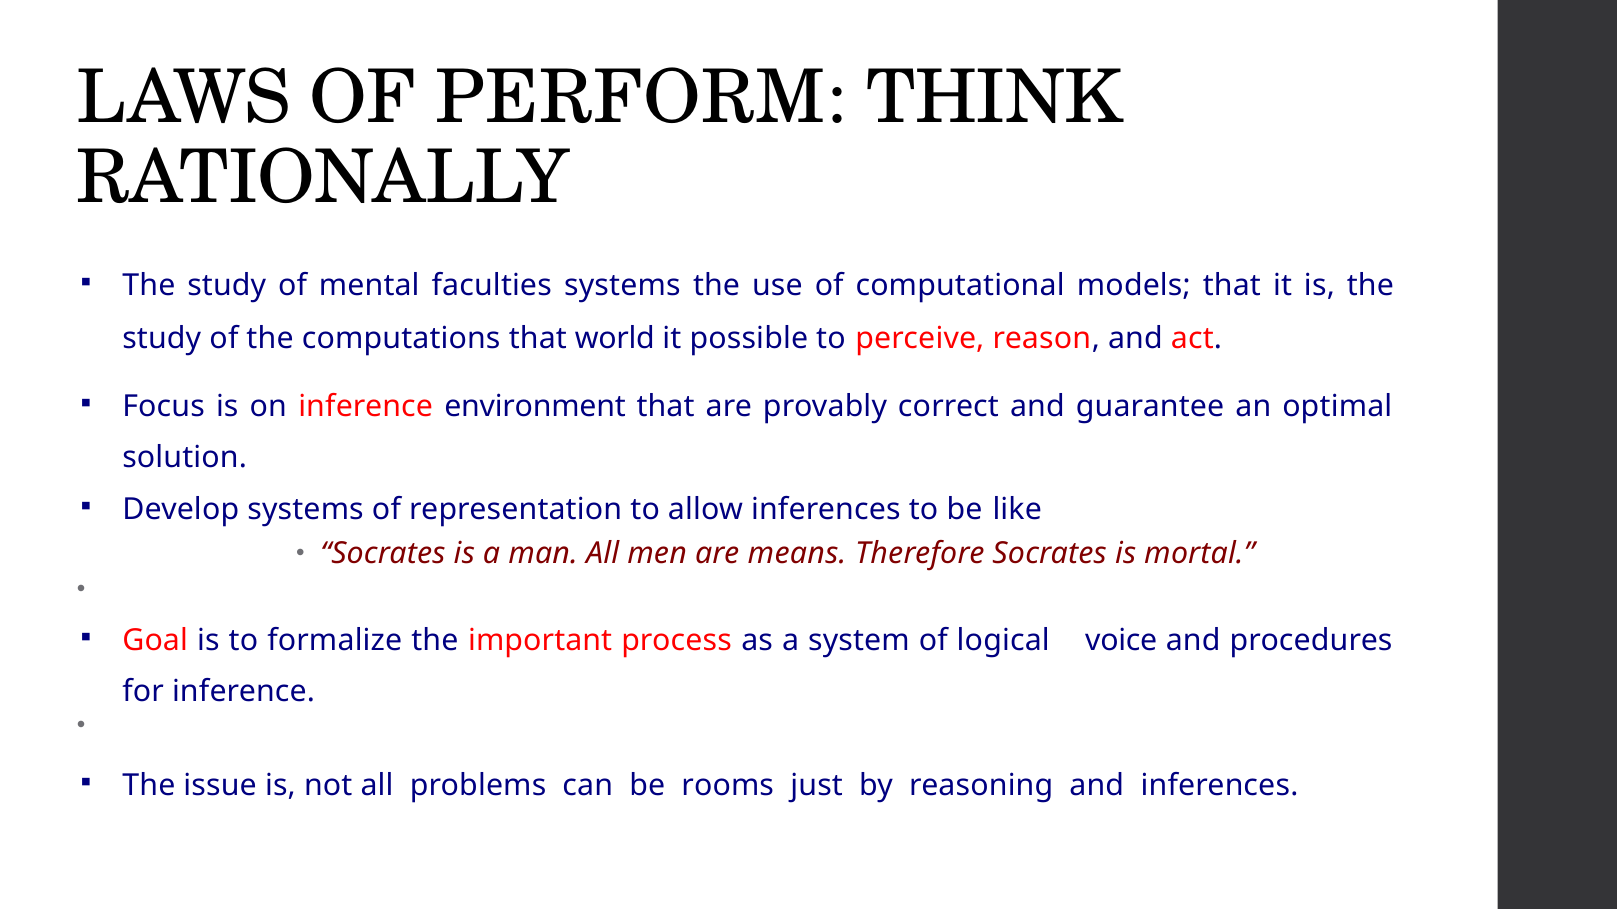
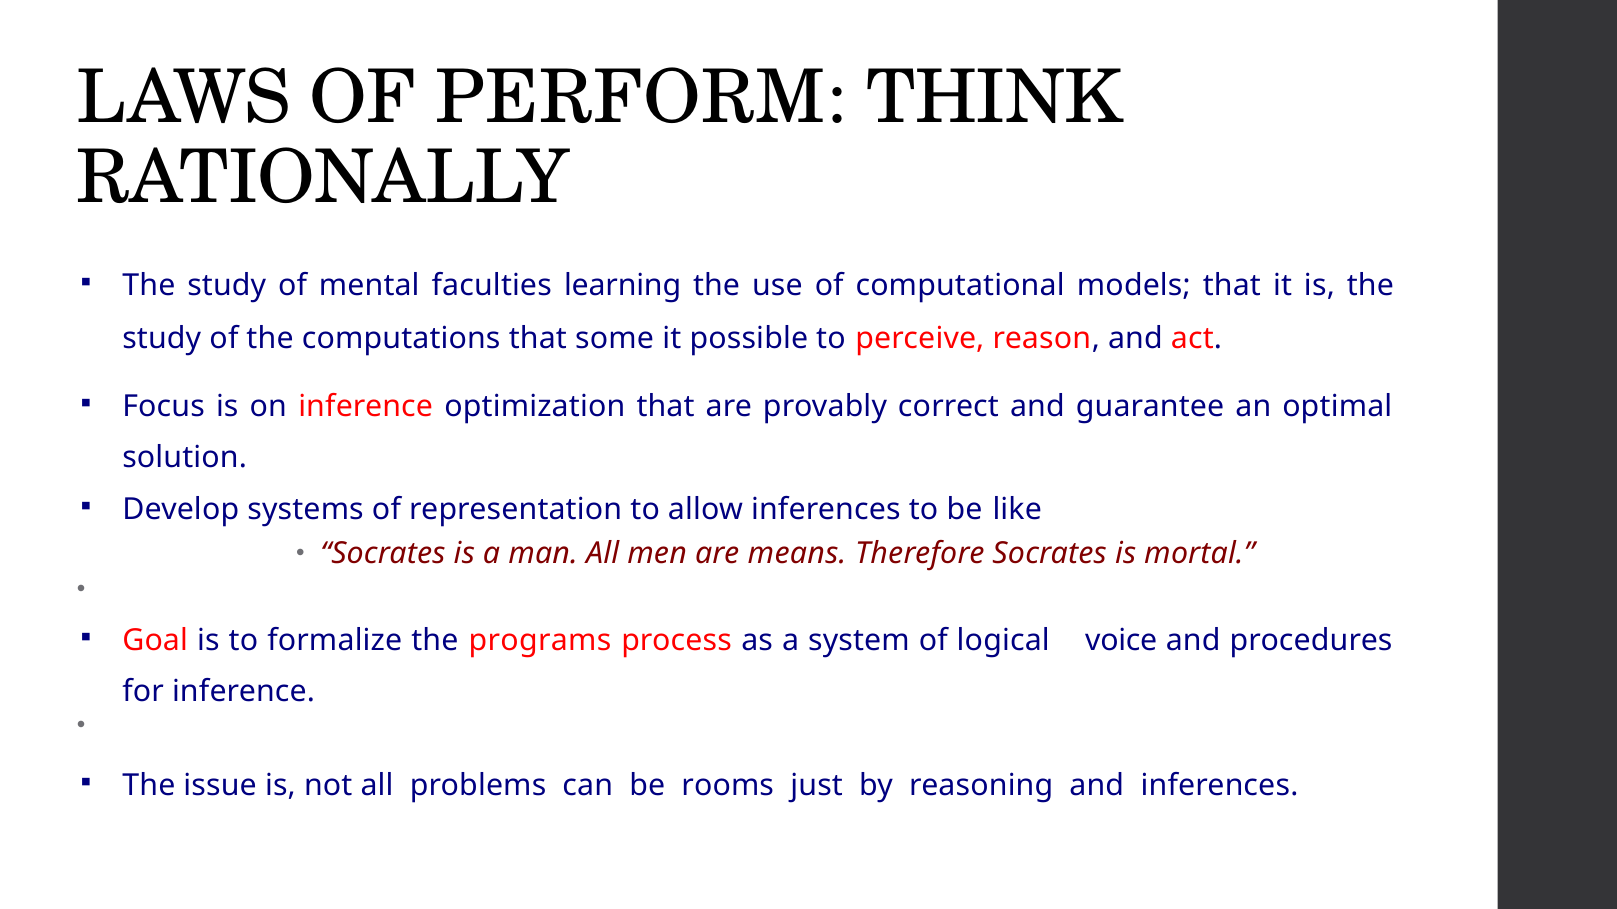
faculties systems: systems -> learning (623, 286)
world: world -> some (615, 339)
environment: environment -> optimization (535, 406)
important: important -> programs (540, 641)
